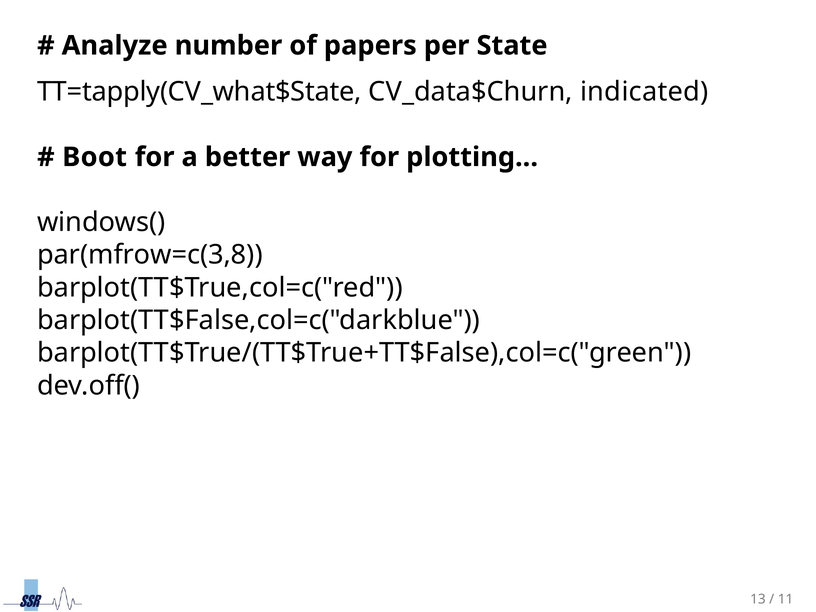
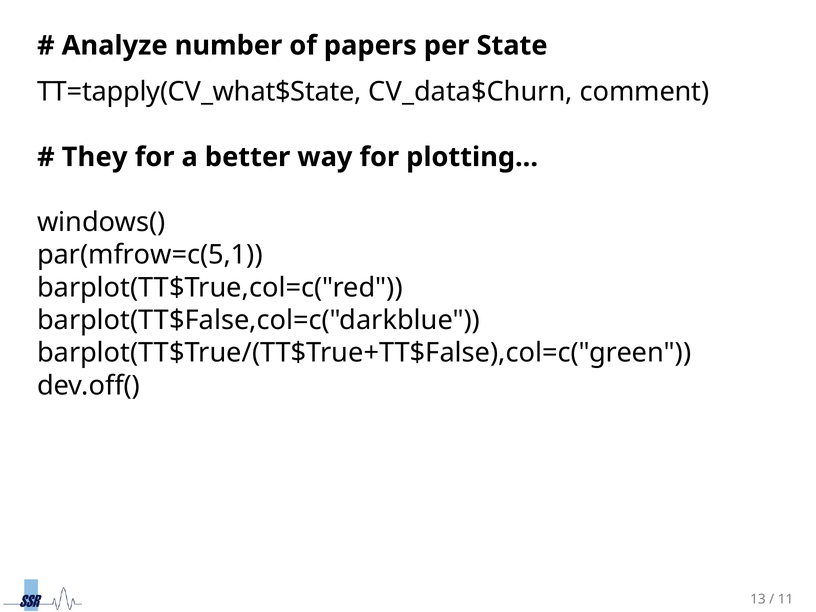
indicated: indicated -> comment (645, 92)
Boot: Boot -> They (95, 157)
par(mfrow=c(3,8: par(mfrow=c(3,8 -> par(mfrow=c(5,1 (150, 255)
